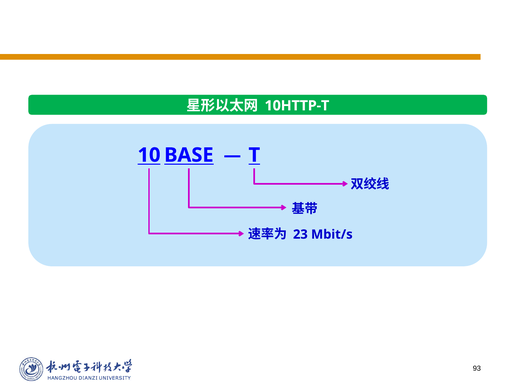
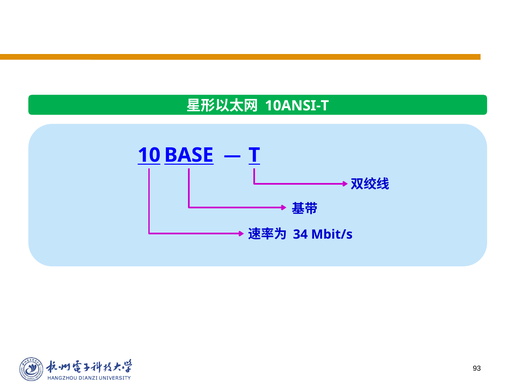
10HTTP-T: 10HTTP-T -> 10ANSI-T (297, 106)
23: 23 -> 34 (300, 234)
